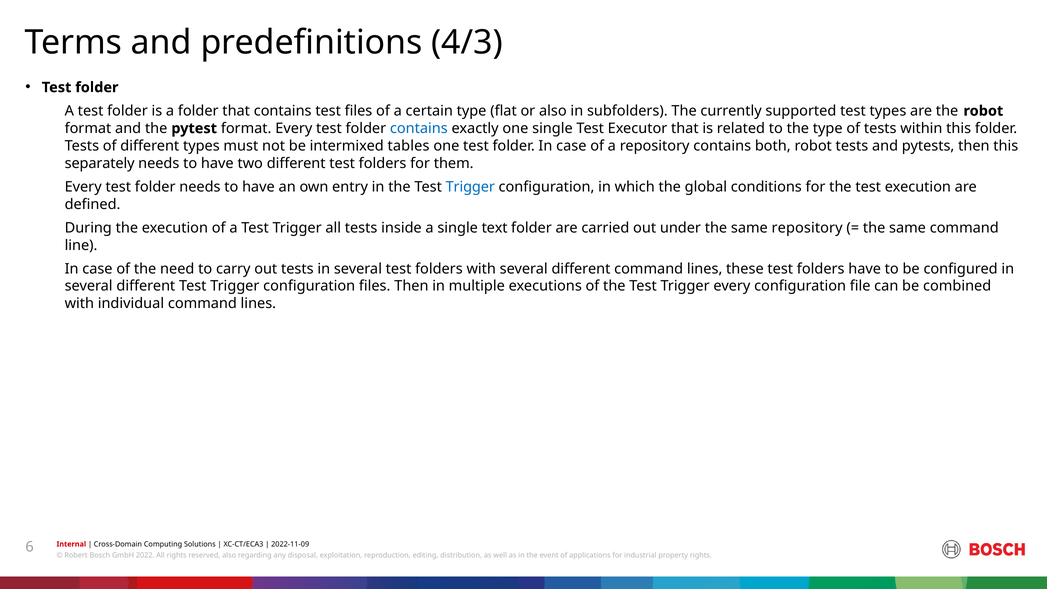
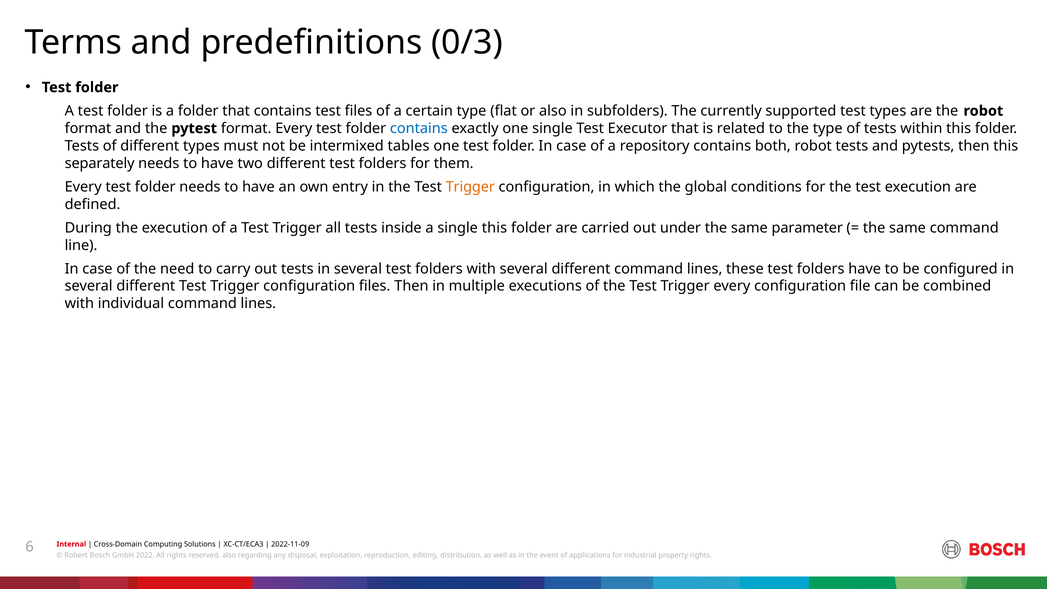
4/3: 4/3 -> 0/3 (467, 43)
Trigger colour: blue -> orange (470, 187)
single text: text -> this (494, 228)
same repository: repository -> parameter (807, 228)
